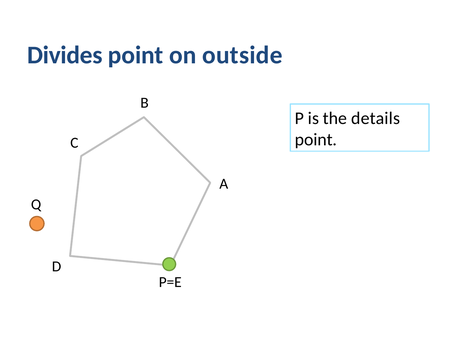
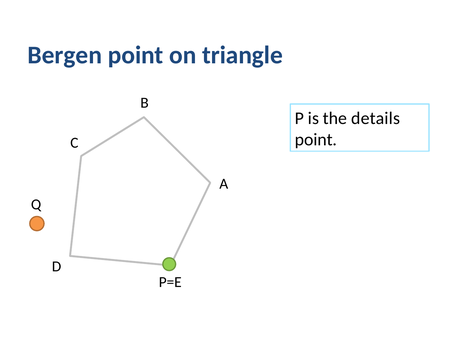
Divides: Divides -> Bergen (65, 55)
outside: outside -> triangle (243, 55)
